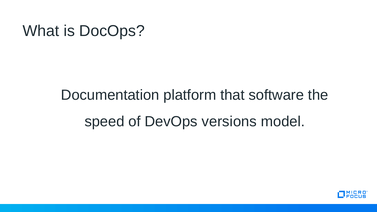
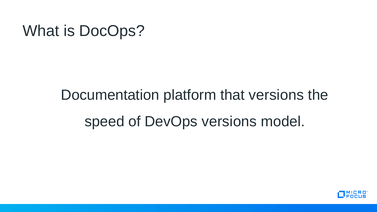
that software: software -> versions (276, 95)
